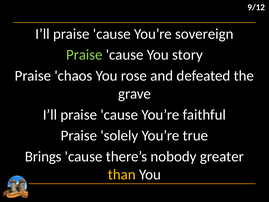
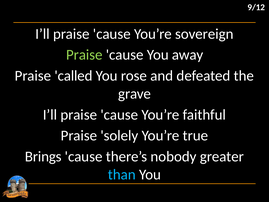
story: story -> away (188, 55)
chaos: chaos -> called (74, 76)
than colour: yellow -> light blue (122, 174)
